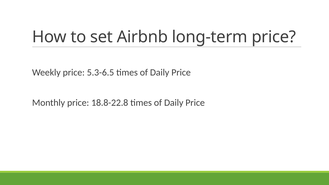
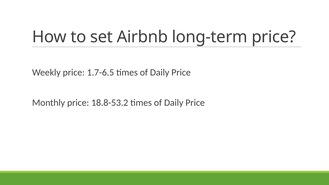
5.3-6.5: 5.3-6.5 -> 1.7-6.5 (100, 72)
18.8-22.8: 18.8-22.8 -> 18.8-53.2 (110, 103)
